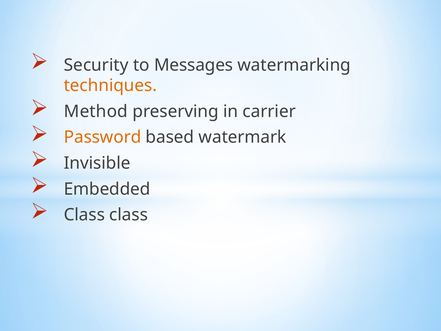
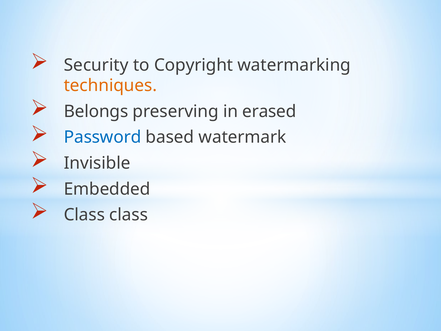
Messages: Messages -> Copyright (194, 65)
Method: Method -> Belongs (96, 111)
carrier: carrier -> erased (269, 111)
Password colour: orange -> blue (103, 137)
